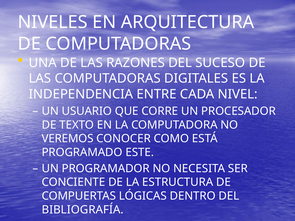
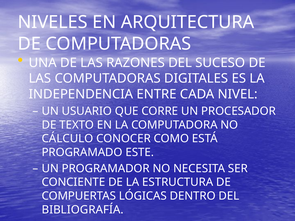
VEREMOS: VEREMOS -> CÁLCULO (68, 139)
